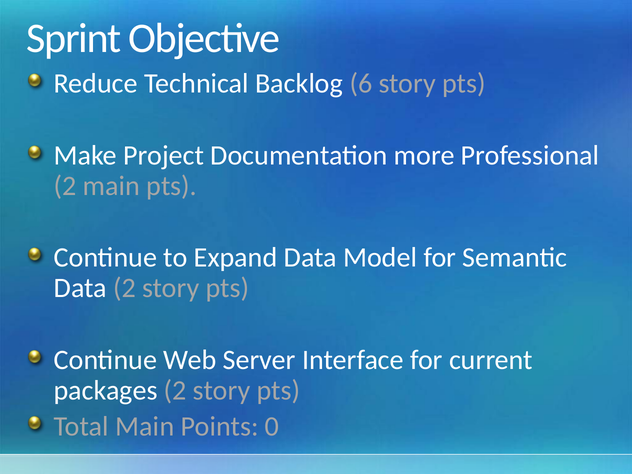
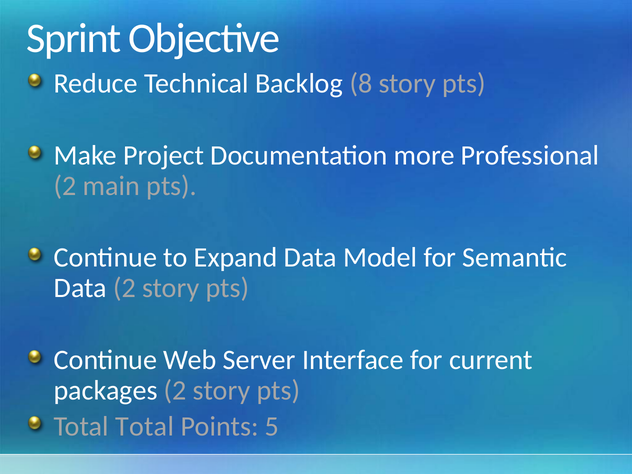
6: 6 -> 8 (361, 83)
Total Main: Main -> Total (145, 426)
0: 0 -> 5 (272, 426)
